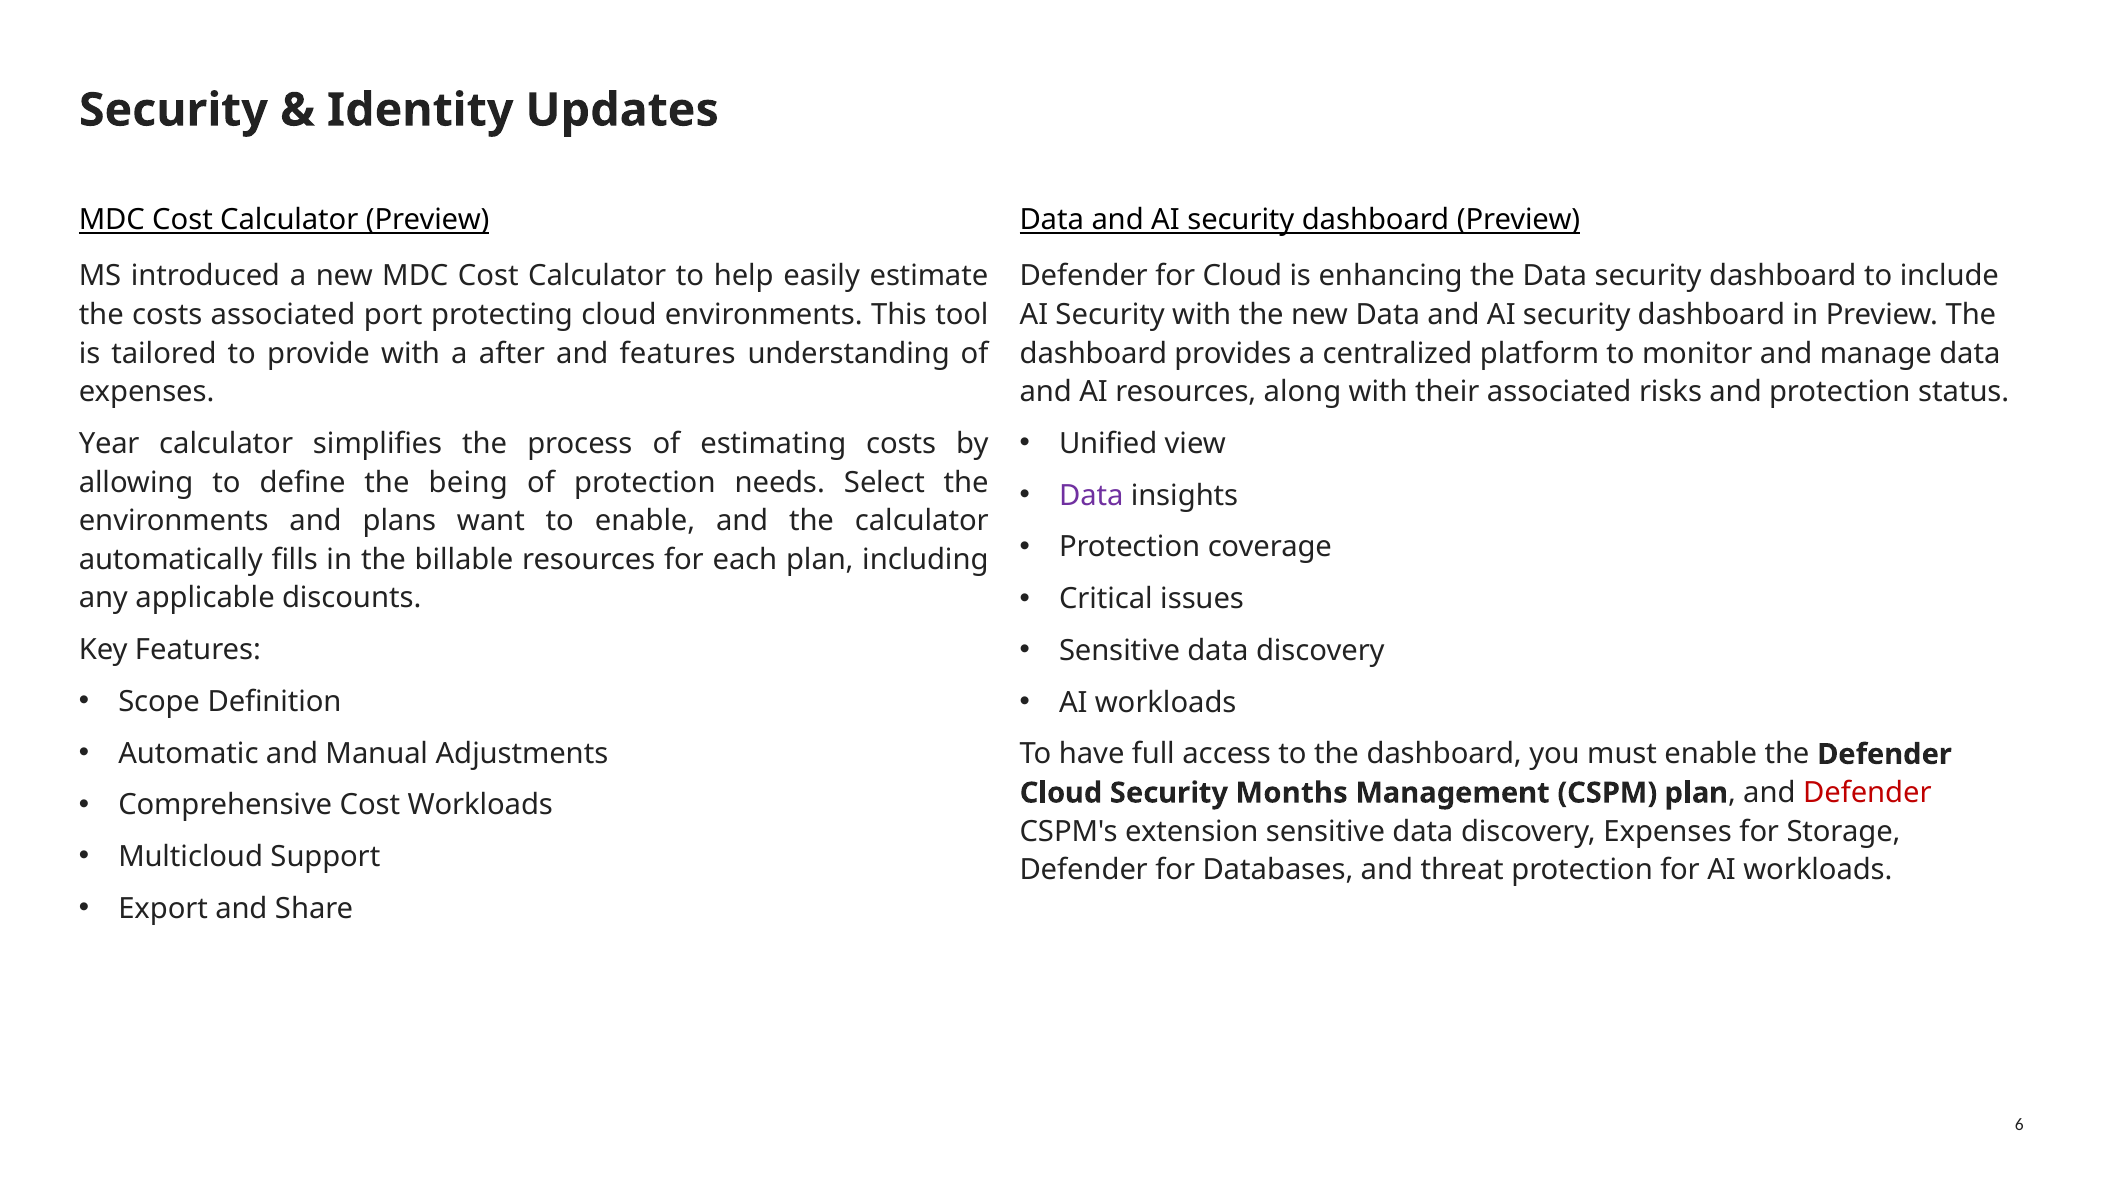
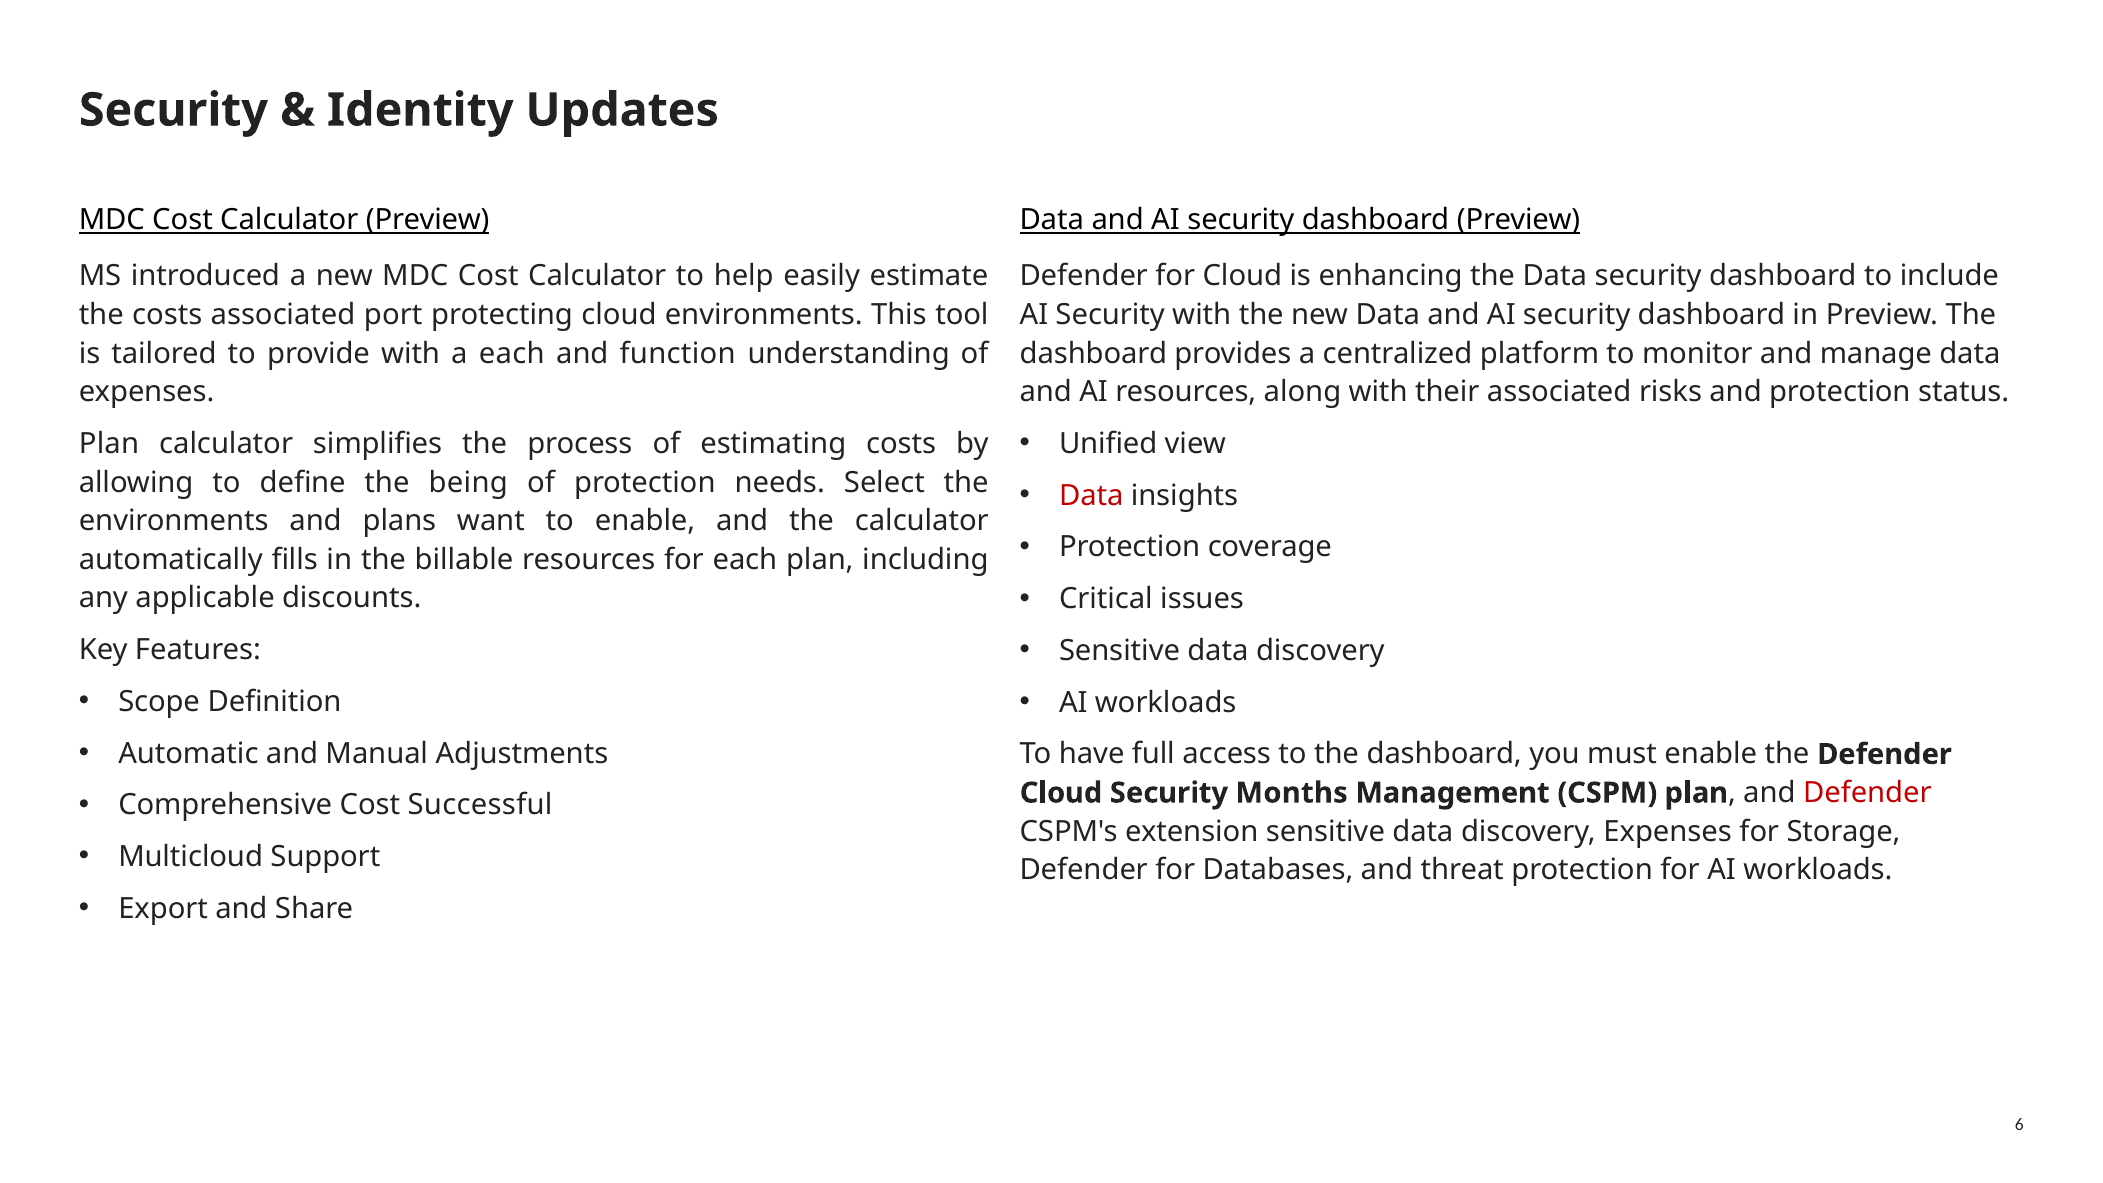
a after: after -> each (512, 353)
and features: features -> function (678, 353)
Year: Year -> Plan (109, 444)
Data colour: purple -> red (1091, 496)
Cost Workloads: Workloads -> Successful (480, 805)
